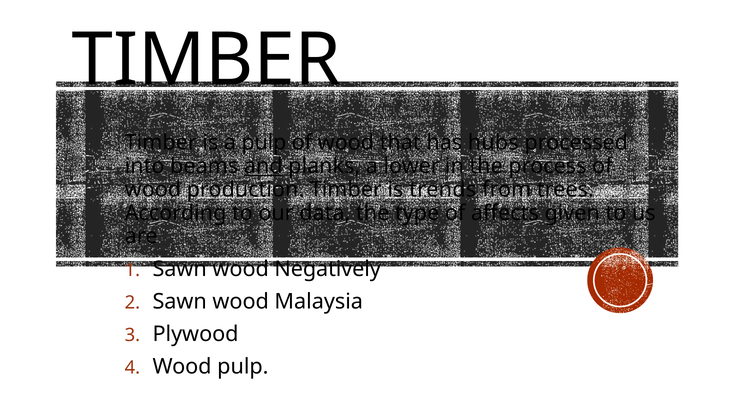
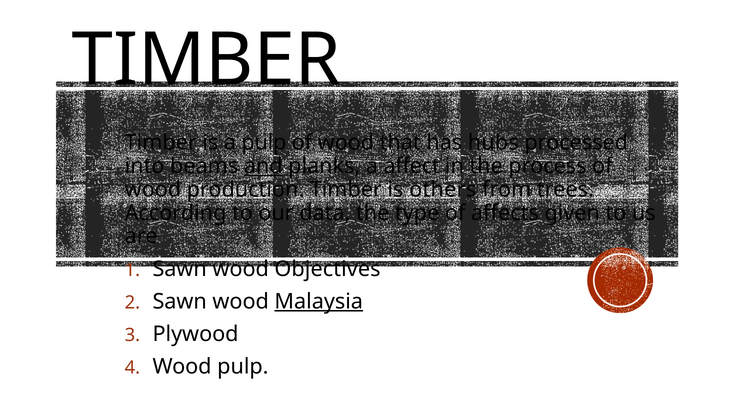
lower: lower -> affect (412, 166)
trends: trends -> others (443, 190)
Negatively: Negatively -> Objectives (328, 269)
Malaysia underline: none -> present (319, 302)
